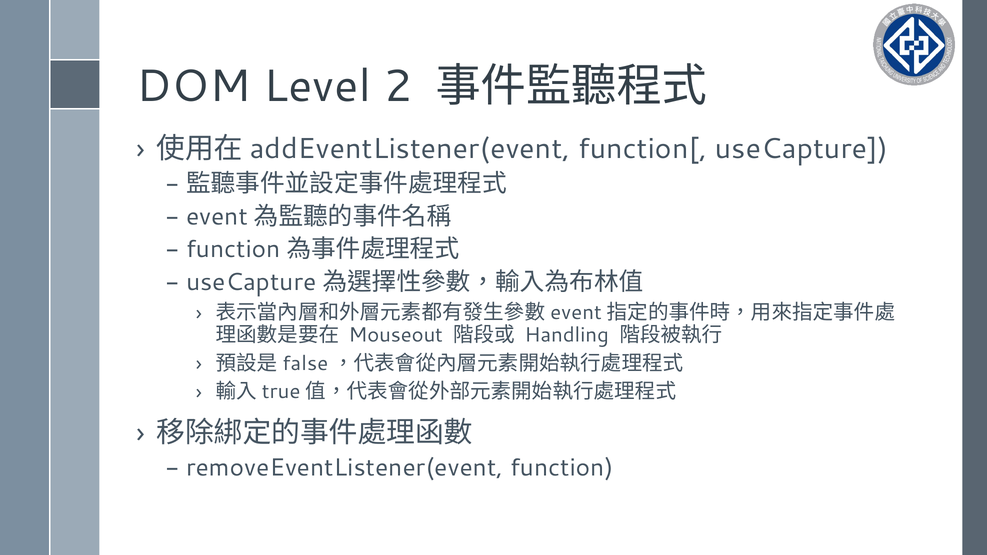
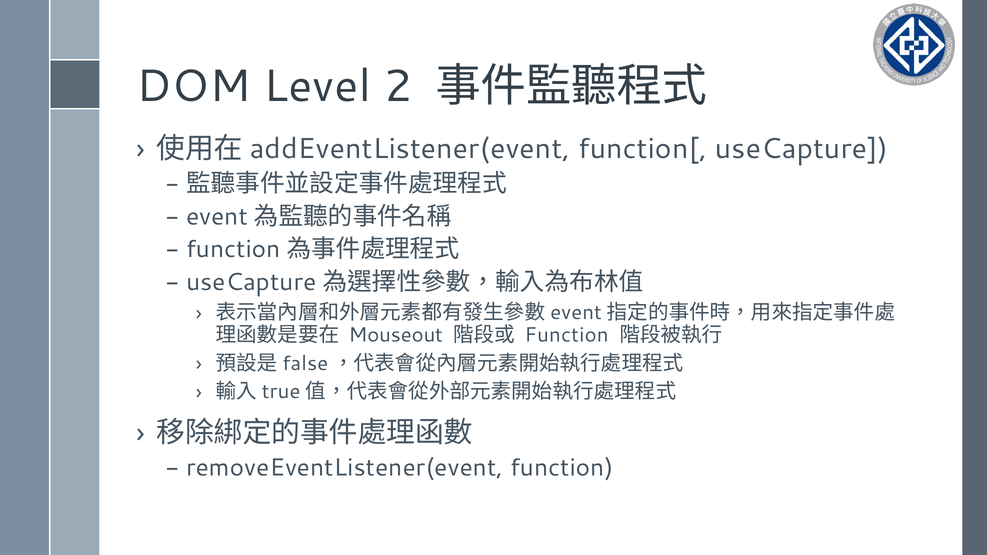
Handling: Handling -> Function (567, 335)
